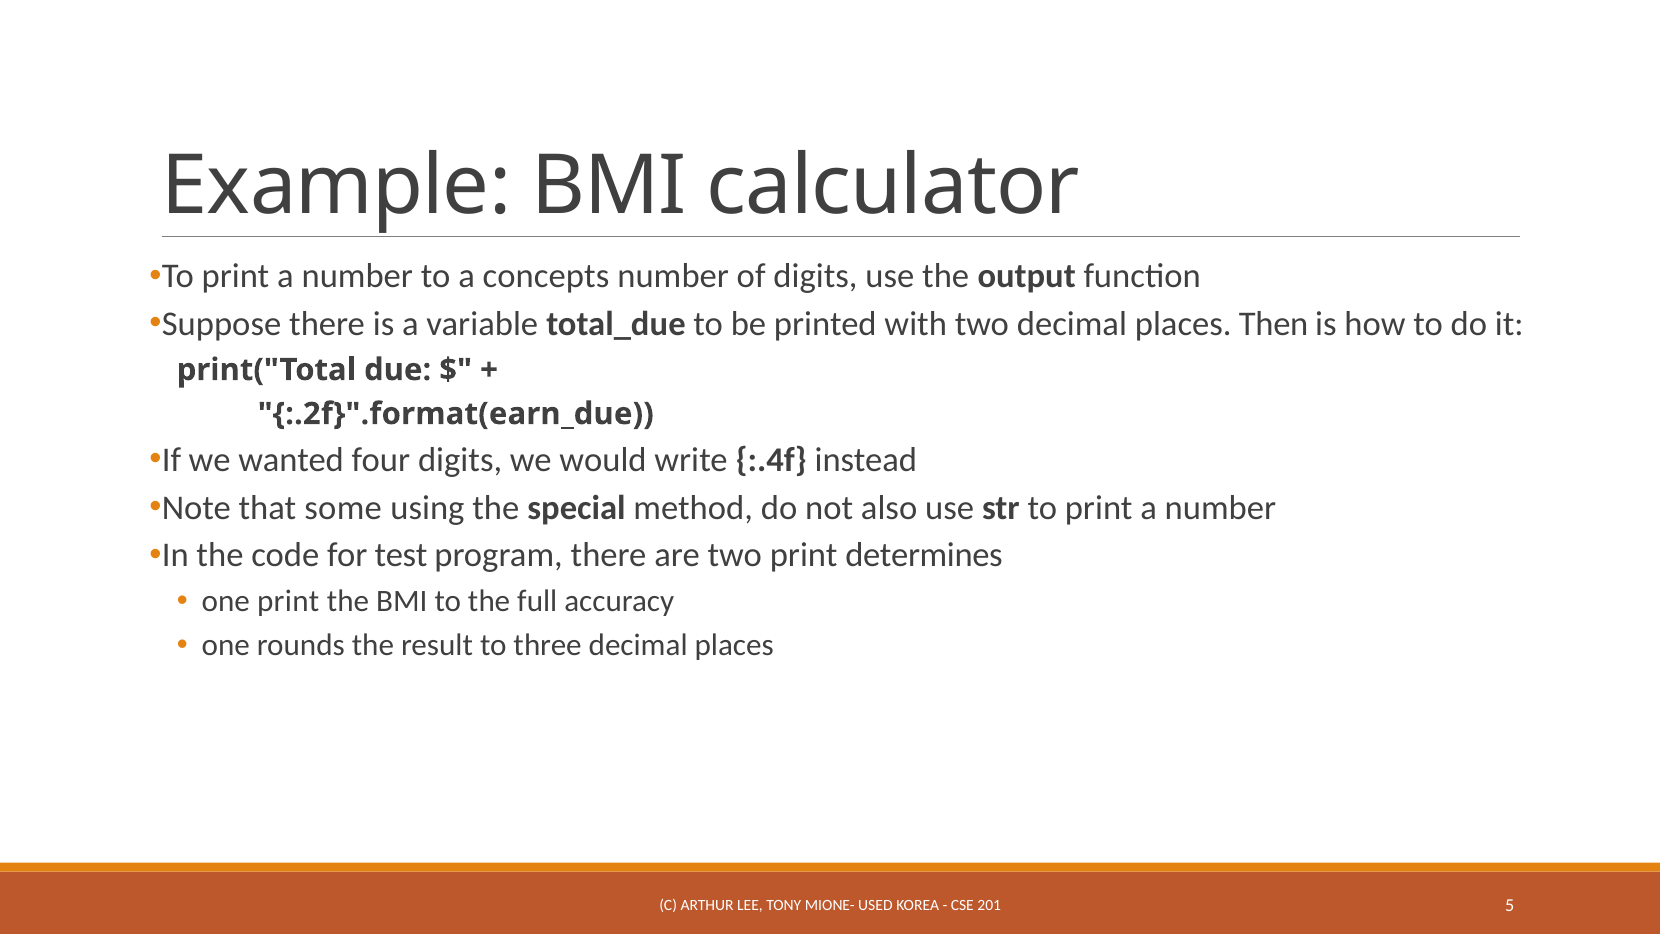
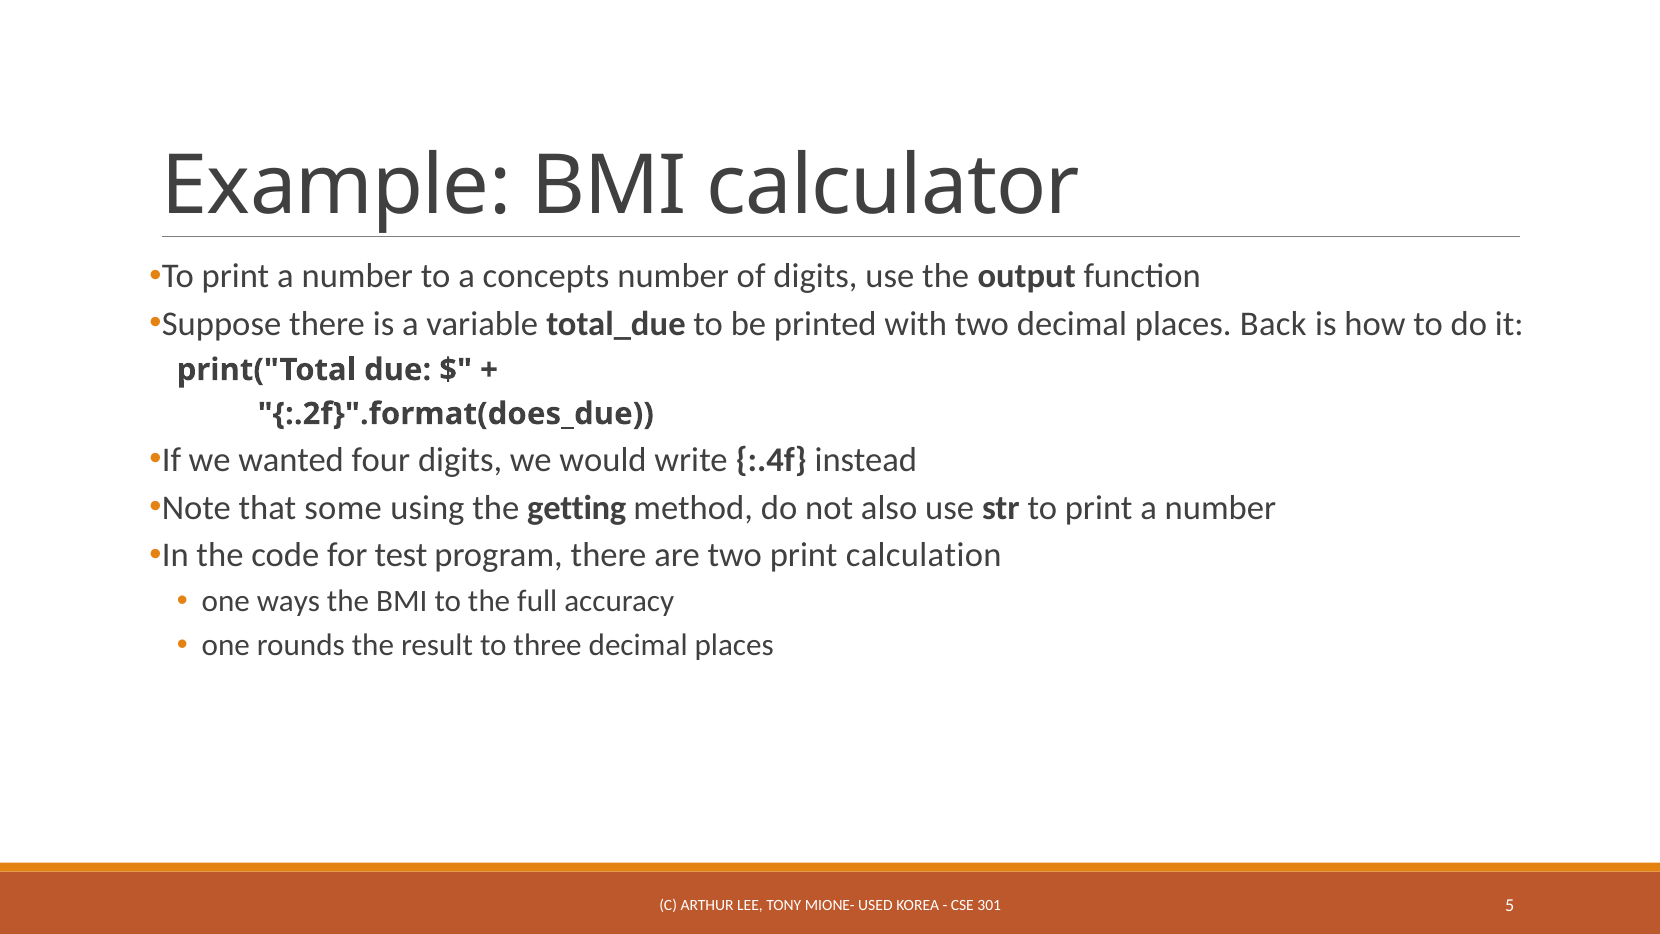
Then: Then -> Back (1273, 324)
:.2f}".format(earn_due: :.2f}".format(earn_due -> :.2f}".format(does_due (456, 414)
special: special -> getting (577, 507)
determines: determines -> calculation (924, 555)
one print: print -> ways (288, 601)
201: 201 -> 301 (989, 905)
